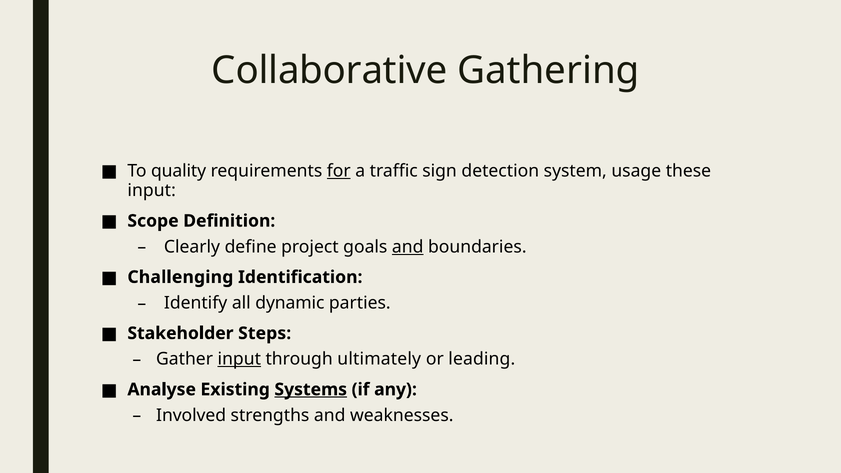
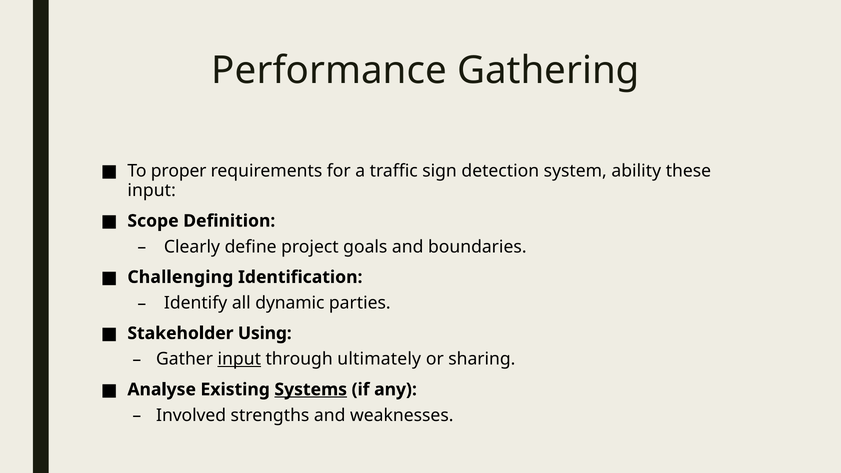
Collaborative: Collaborative -> Performance (329, 71)
quality: quality -> proper (179, 171)
for underline: present -> none (339, 171)
usage: usage -> ability (636, 171)
and underline: present -> none (408, 247)
Steps: Steps -> Using (265, 333)
leading: leading -> sharing (482, 359)
